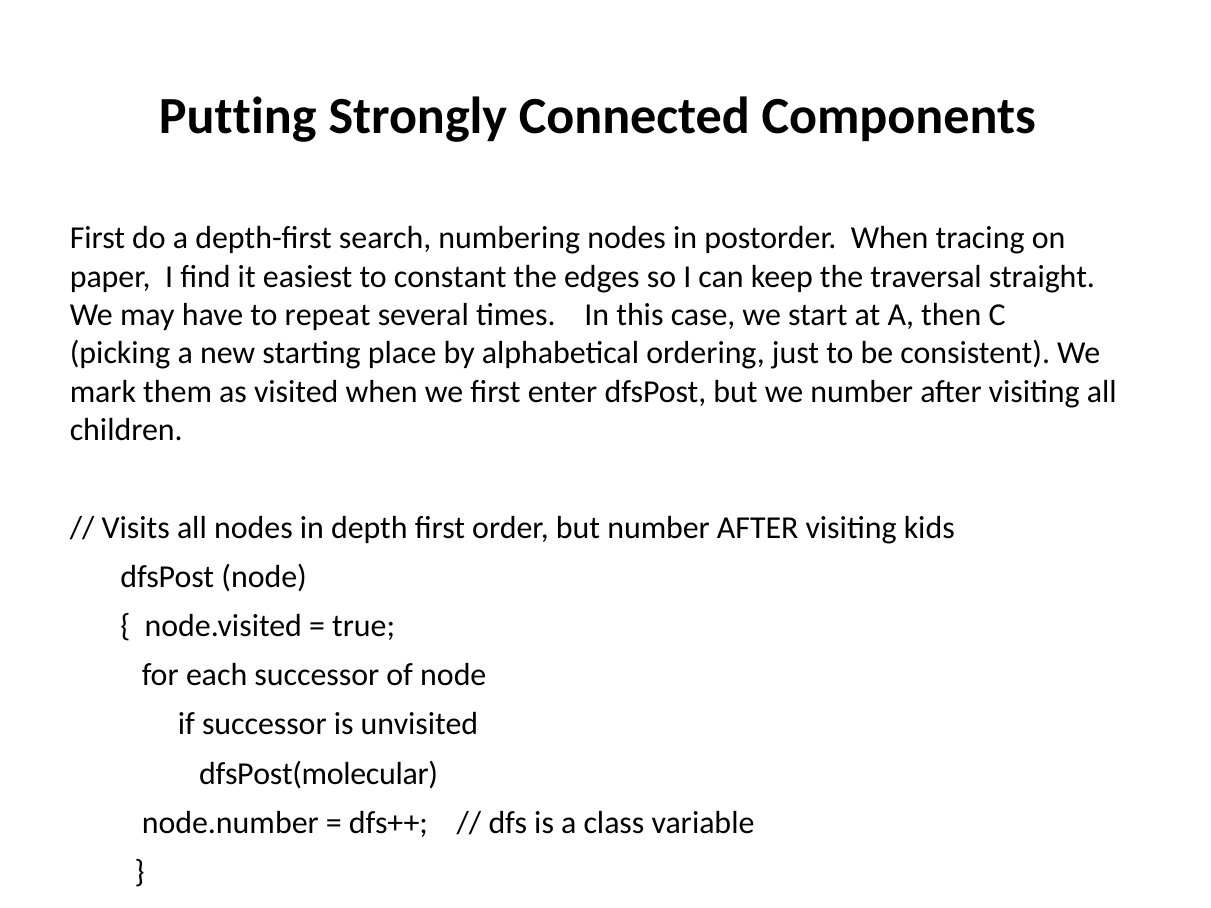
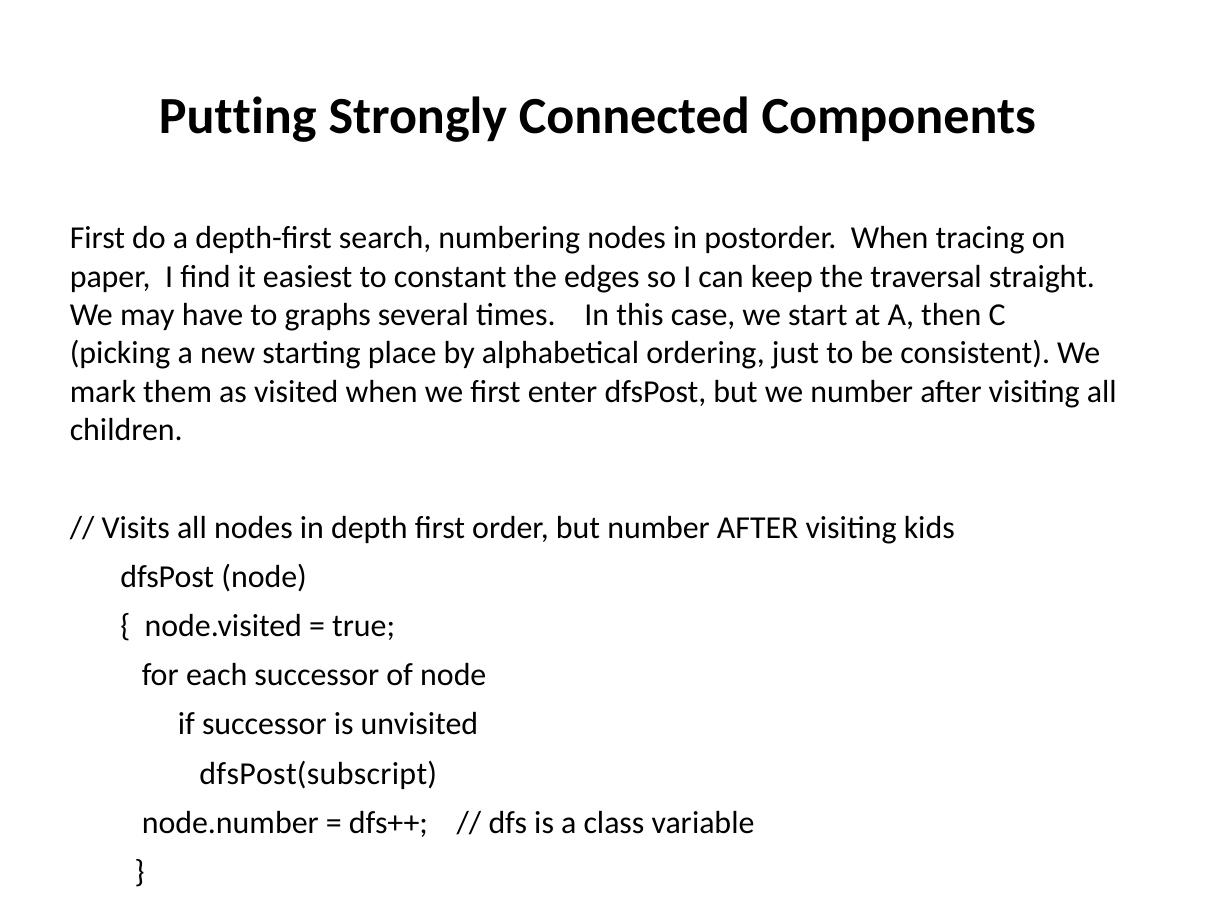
repeat: repeat -> graphs (328, 315)
dfsPost(molecular: dfsPost(molecular -> dfsPost(subscript (318, 774)
